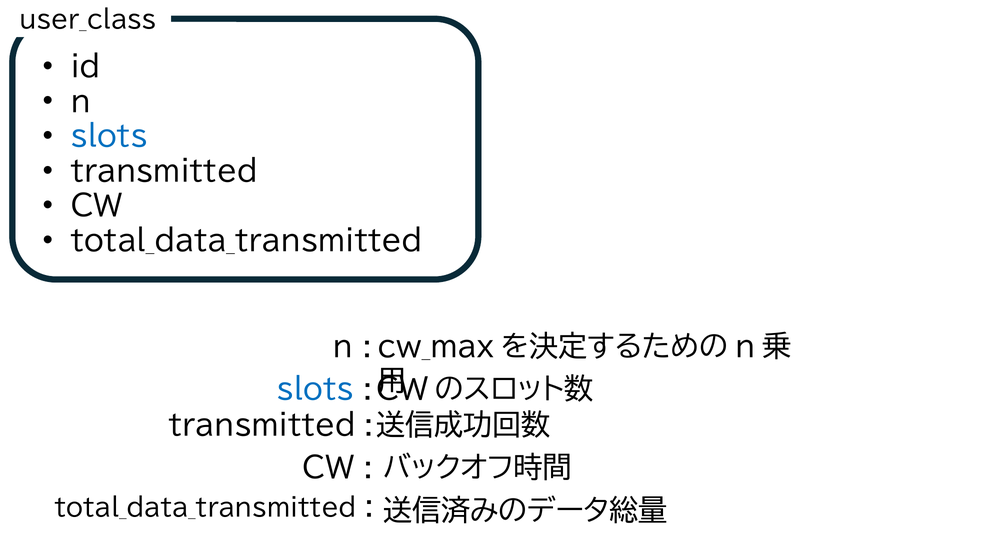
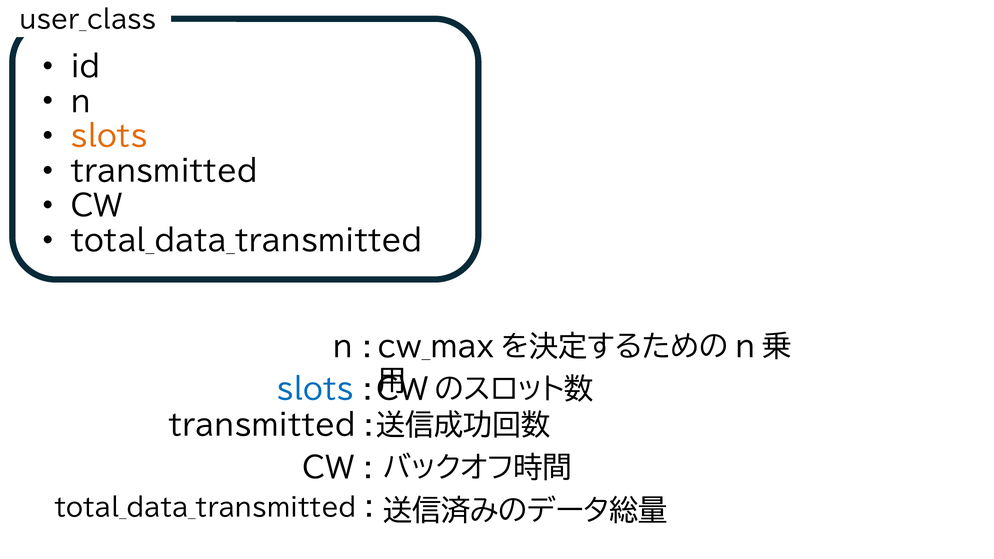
slots colour: blue -> orange (109, 137)
